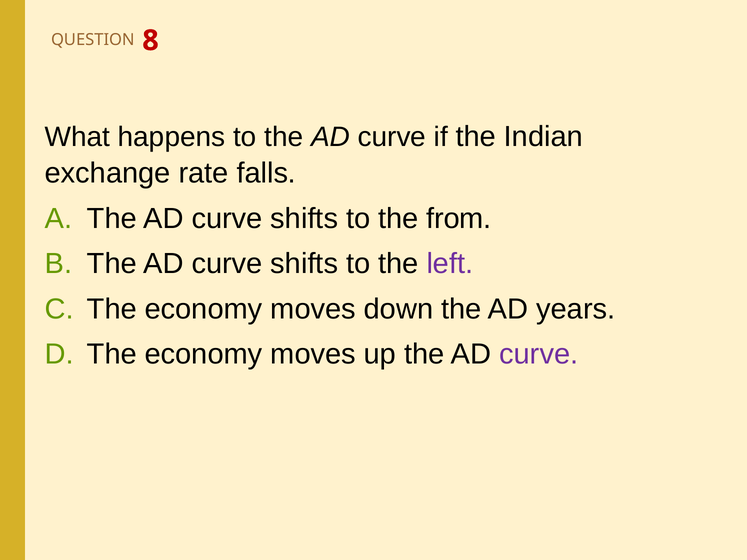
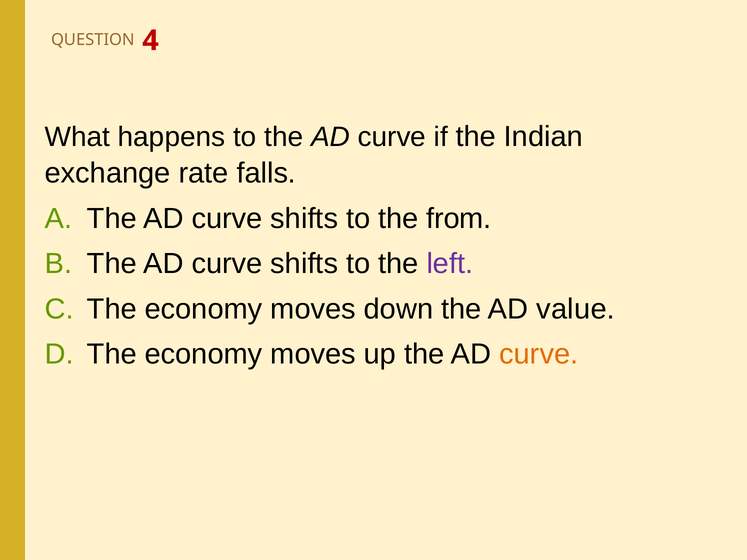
8: 8 -> 4 (151, 41)
years: years -> value (576, 309)
curve colour: purple -> orange (539, 354)
